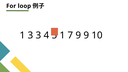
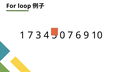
1 3: 3 -> 7 (30, 35)
1: 1 -> 0 (62, 35)
7 9: 9 -> 6 (78, 35)
